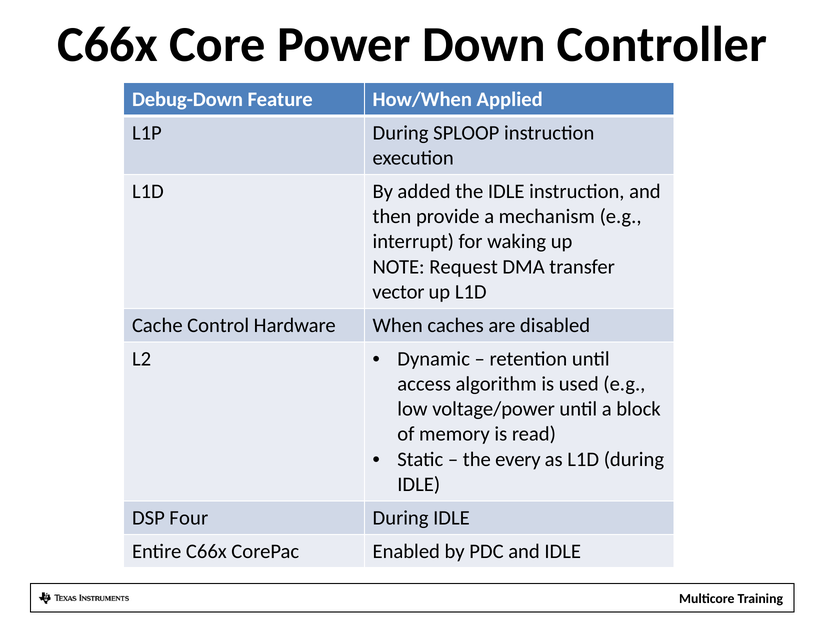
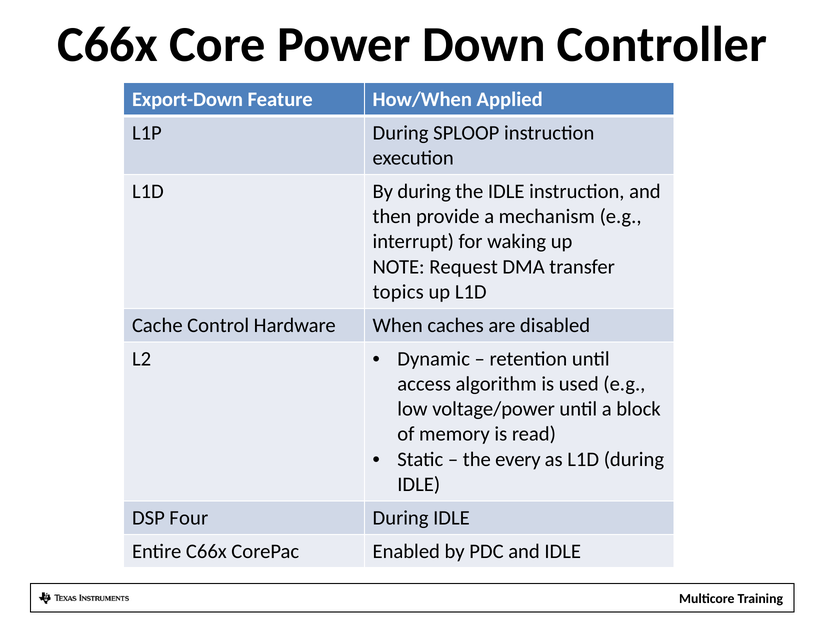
Debug-Down: Debug-Down -> Export-Down (188, 99)
By added: added -> during (424, 192)
vector: vector -> topics (398, 292)
